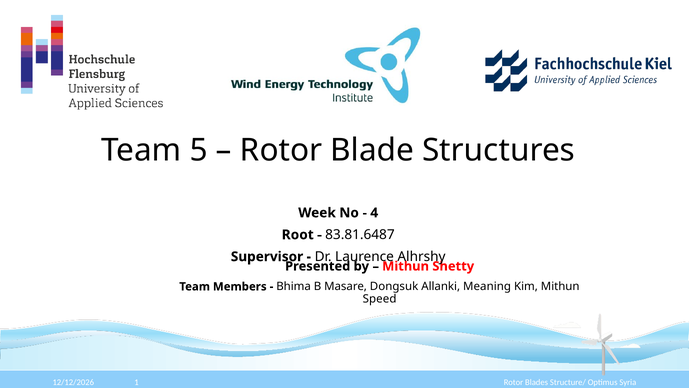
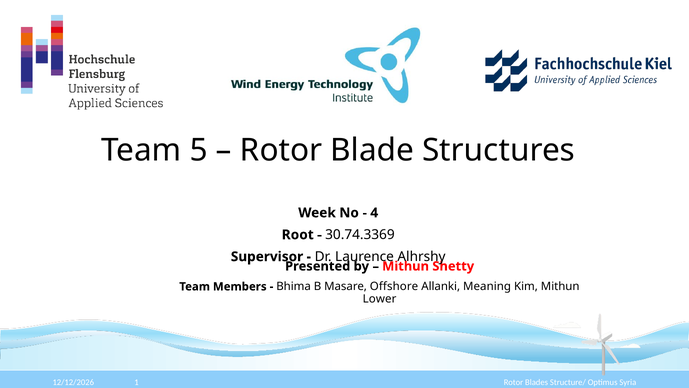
83.81.6487: 83.81.6487 -> 30.74.3369 (360, 234)
Dongsuk: Dongsuk -> Offshore (394, 286)
Speed: Speed -> Lower (380, 299)
